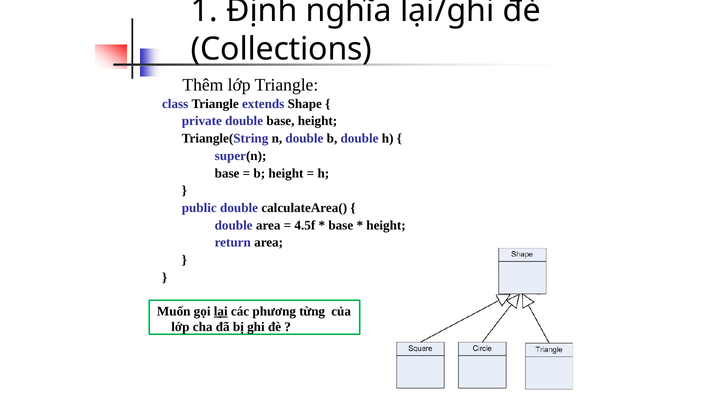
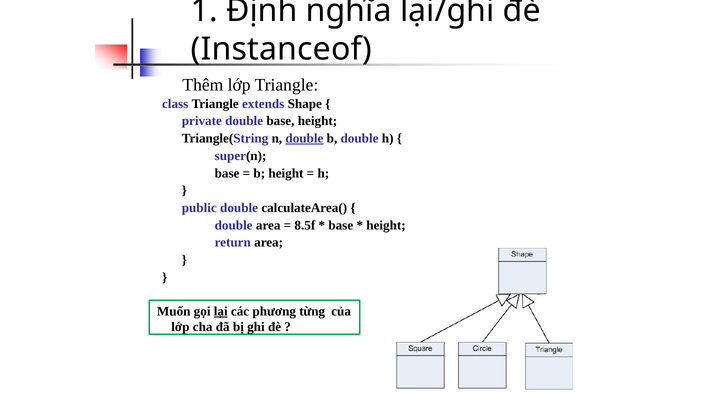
Collections: Collections -> Instanceof (281, 49)
double underline: none -> present (304, 139)
4.5f: 4.5f -> 8.5f (305, 225)
